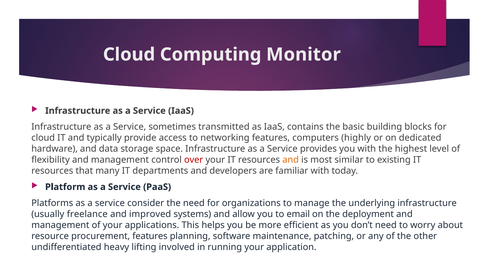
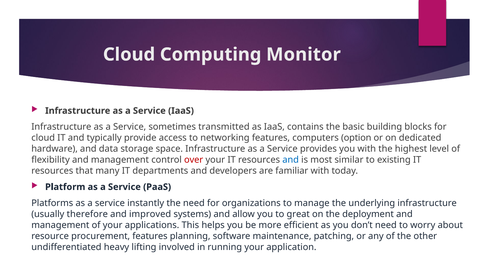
highly: highly -> option (356, 138)
and colour: orange -> blue (291, 160)
consider: consider -> instantly (146, 203)
freelance: freelance -> therefore (87, 214)
email: email -> great (298, 214)
